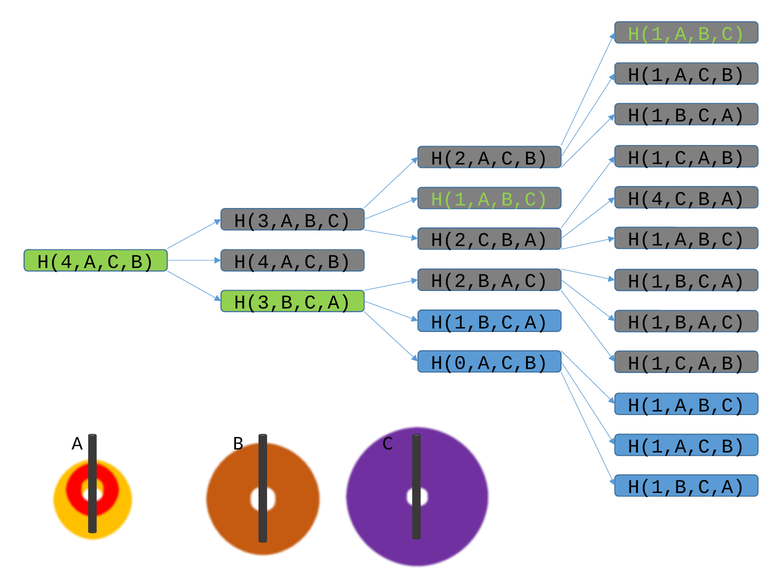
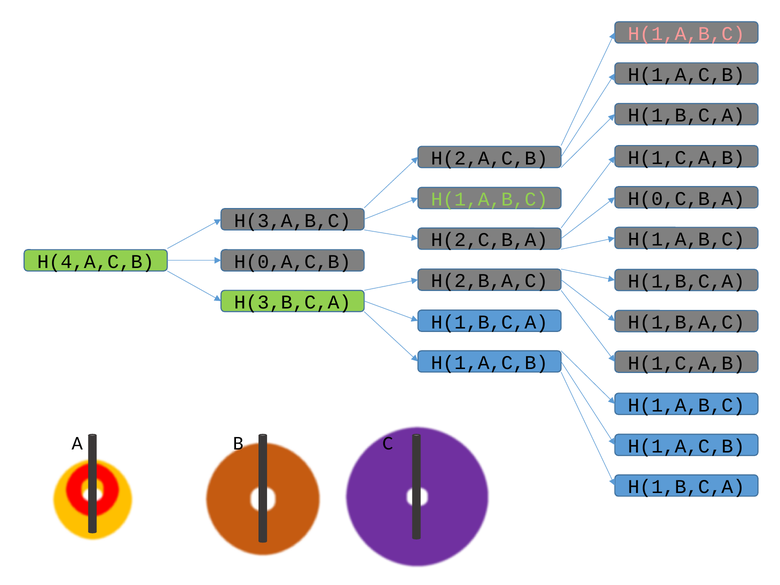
H(1,A,B,C colour: light green -> pink (686, 34)
H(4,C,B,A: H(4,C,B,A -> H(0,C,B,A (686, 199)
H(4,A,C,B: H(4,A,C,B -> H(0,A,C,B (293, 262)
H(0,A,C,B: H(0,A,C,B -> H(1,A,C,B (489, 363)
